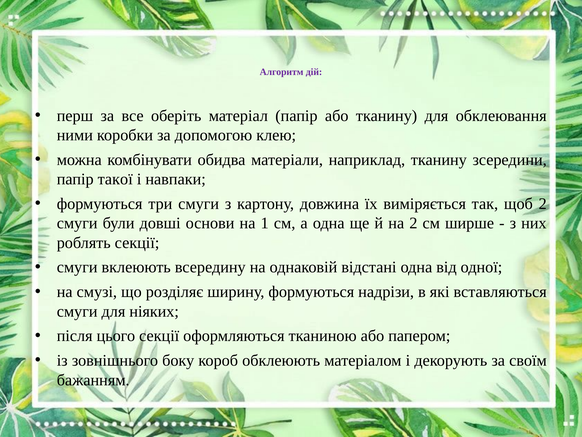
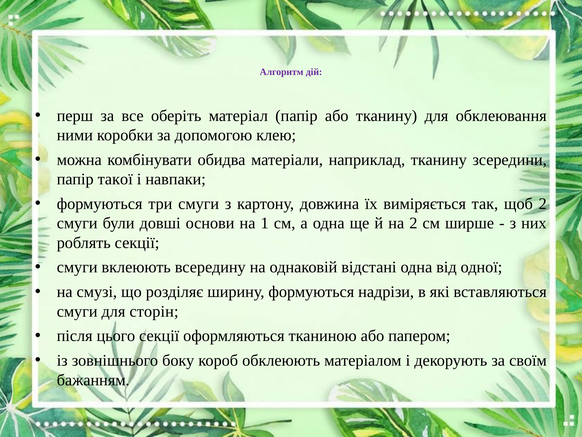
ніяких: ніяких -> сторін (154, 311)
